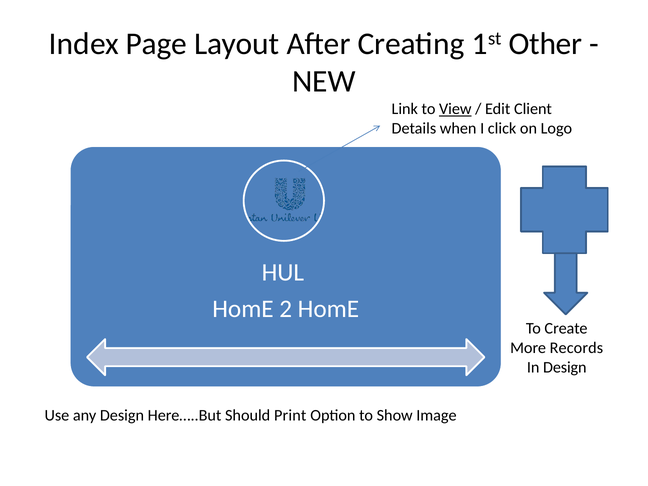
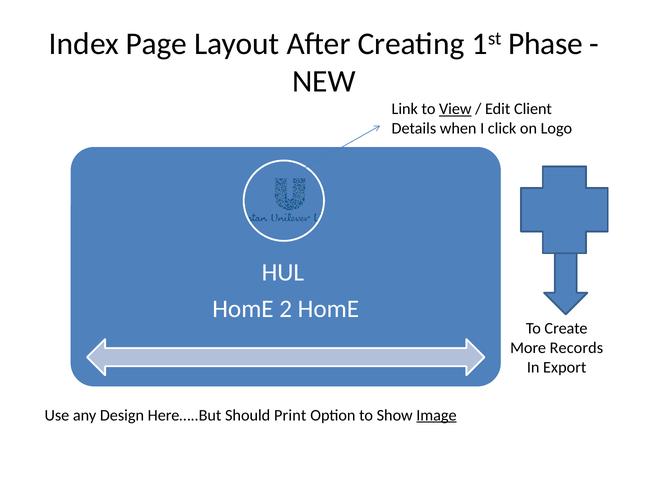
Other: Other -> Phase (545, 44)
In Design: Design -> Export (565, 367)
Image underline: none -> present (436, 415)
